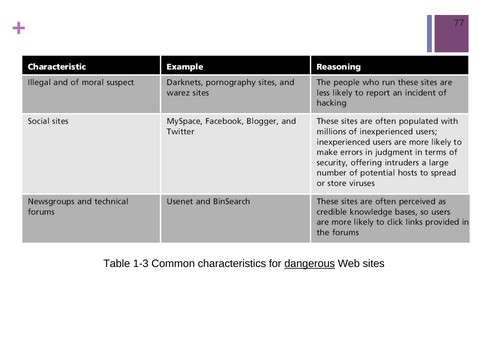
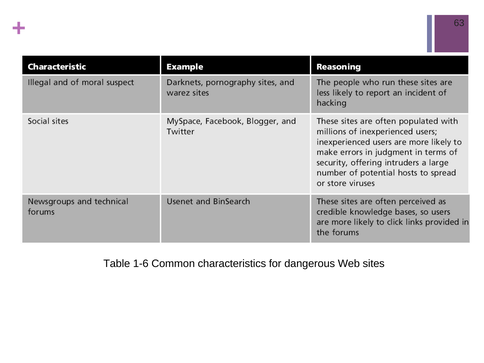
77: 77 -> 63 (459, 23)
1-3: 1-3 -> 1-6 (141, 264)
dangerous underline: present -> none (310, 264)
